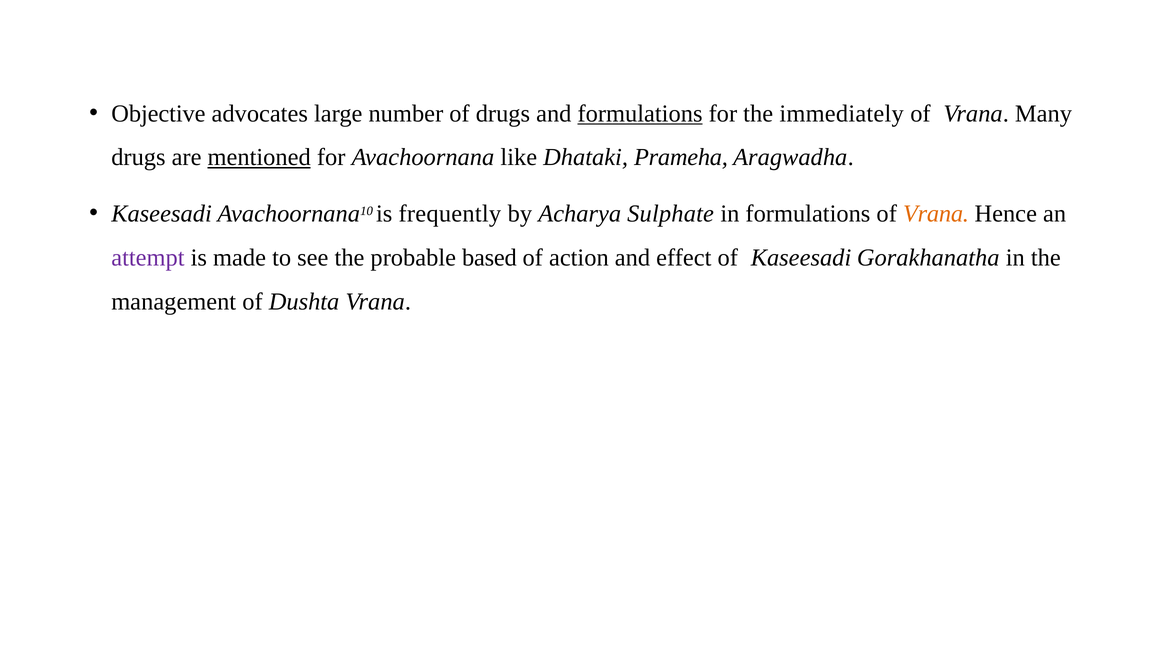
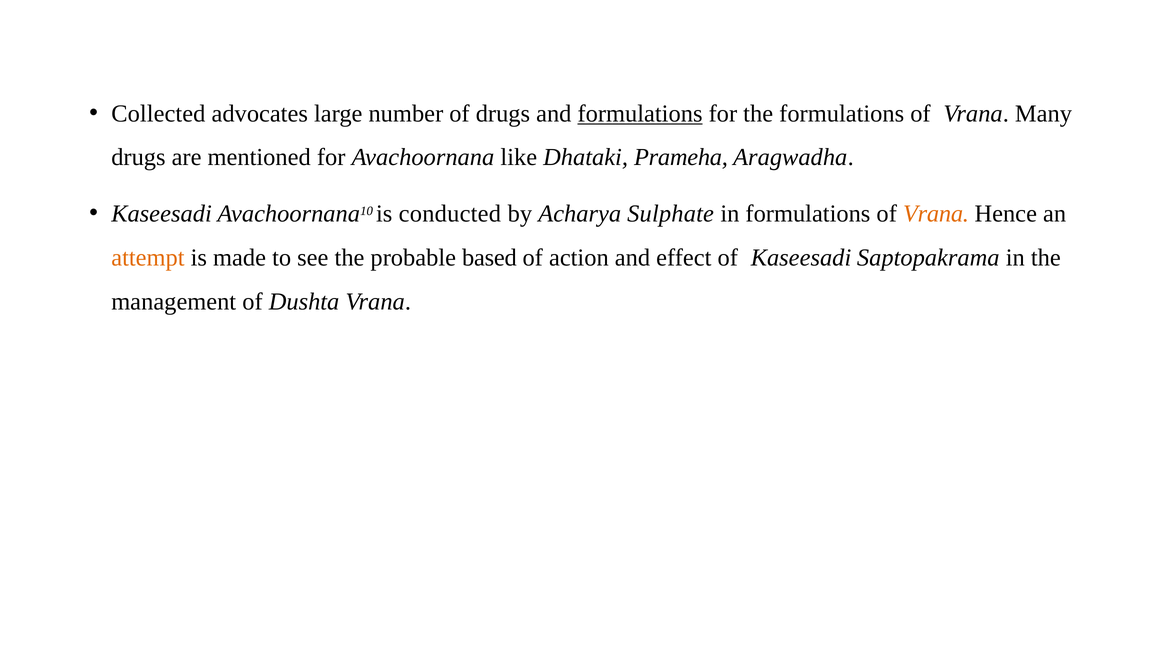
Objective: Objective -> Collected (158, 114)
the immediately: immediately -> formulations (842, 114)
mentioned underline: present -> none (259, 157)
frequently: frequently -> conducted (450, 214)
attempt colour: purple -> orange (148, 258)
Gorakhanatha: Gorakhanatha -> Saptopakrama (928, 258)
